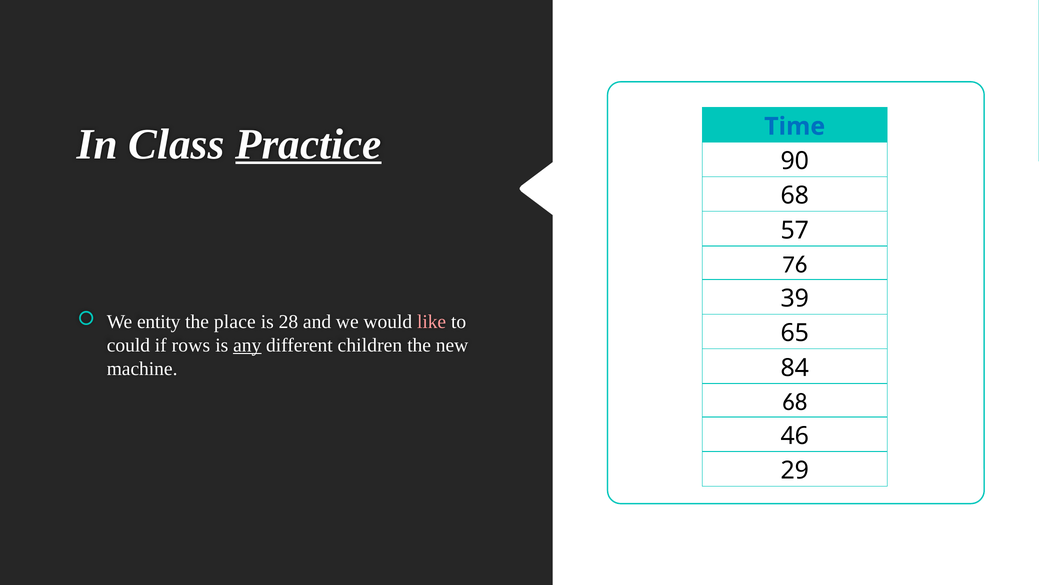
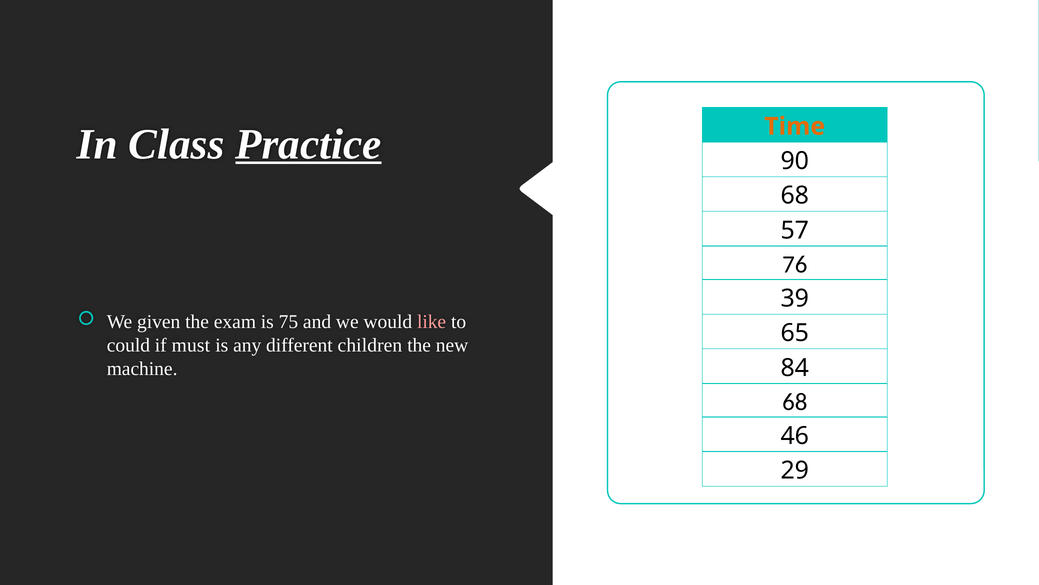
Time colour: blue -> orange (795, 126)
entity: entity -> given (159, 321)
place: place -> exam (235, 321)
28: 28 -> 75 (288, 321)
rows: rows -> must (191, 345)
any underline: present -> none (247, 345)
